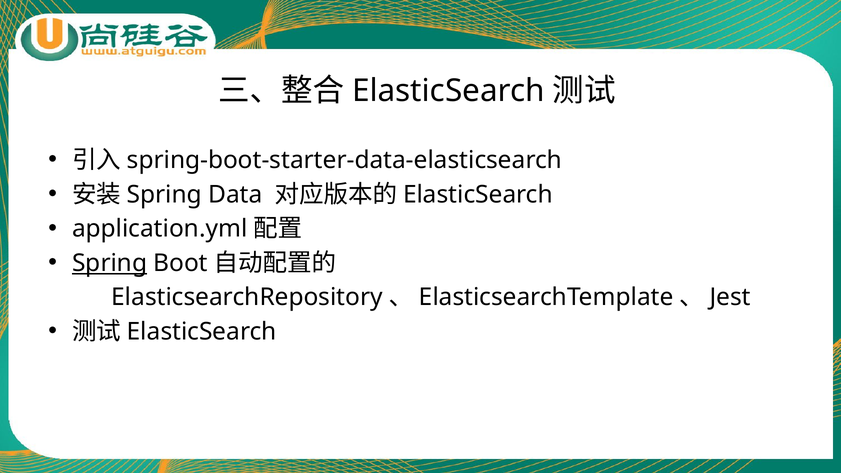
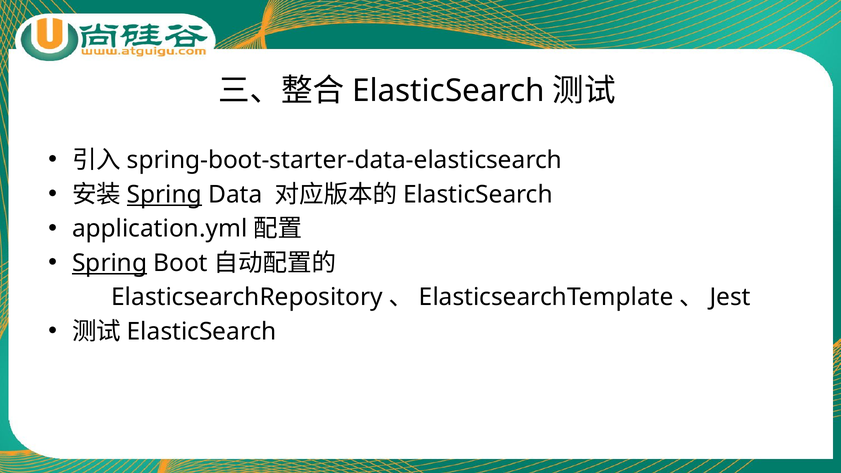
Spring underline: none -> present (164, 195)
